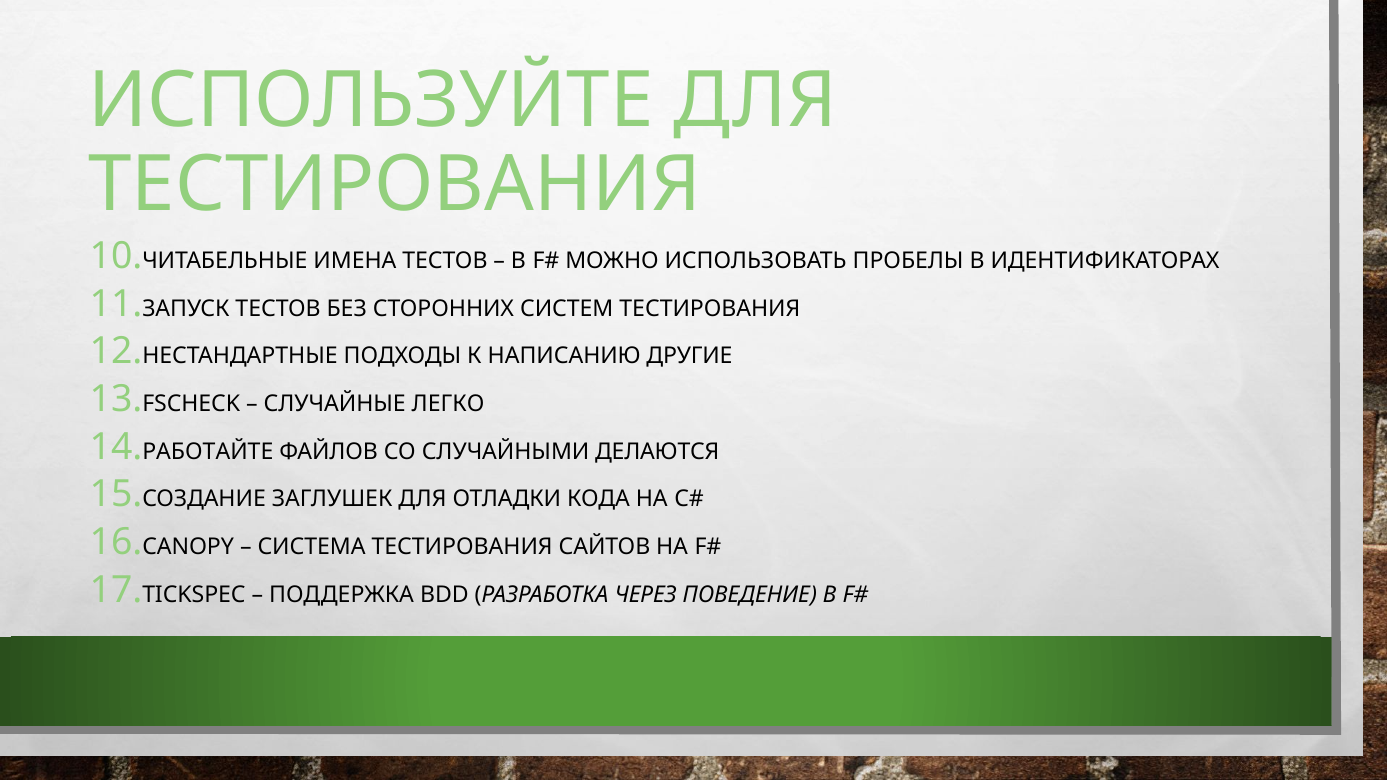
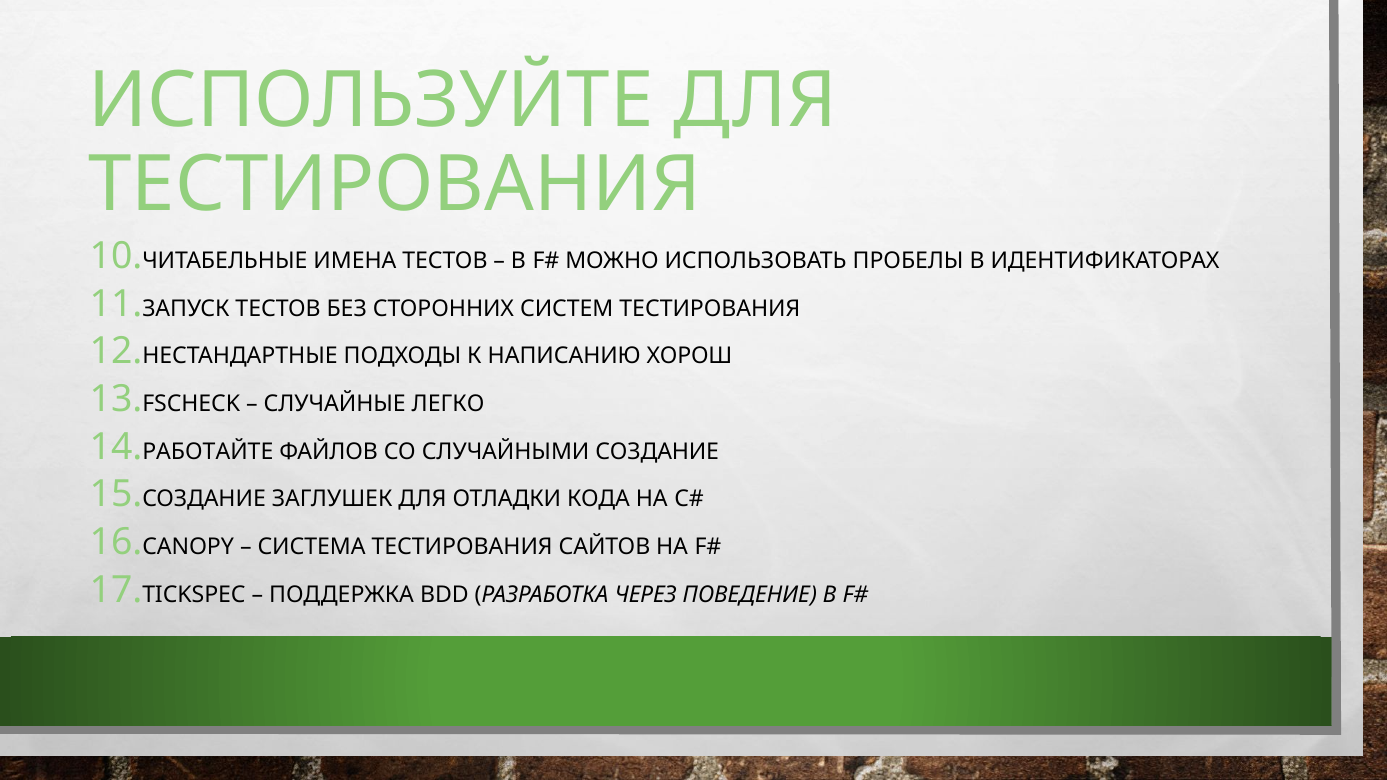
ДРУГИЕ: ДРУГИЕ -> ХОРОШ (689, 356)
СЛУЧАЙНЫМИ ДЕЛАЮТСЯ: ДЕЛАЮТСЯ -> СОЗДАНИЕ (657, 452)
